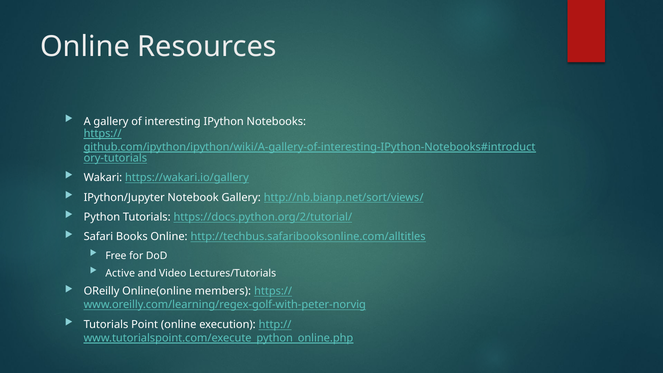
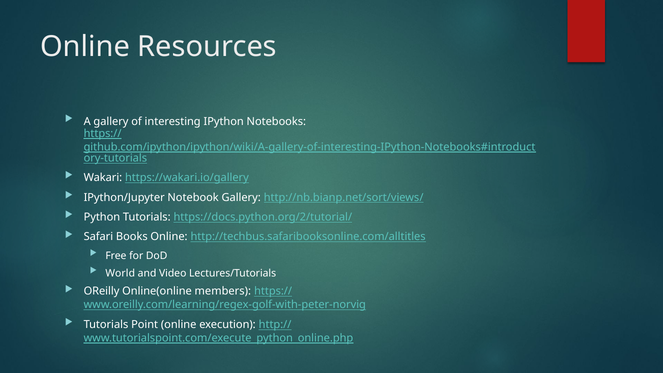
Active: Active -> World (120, 273)
